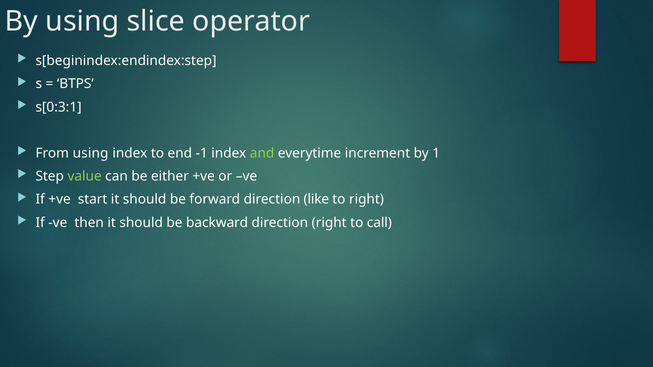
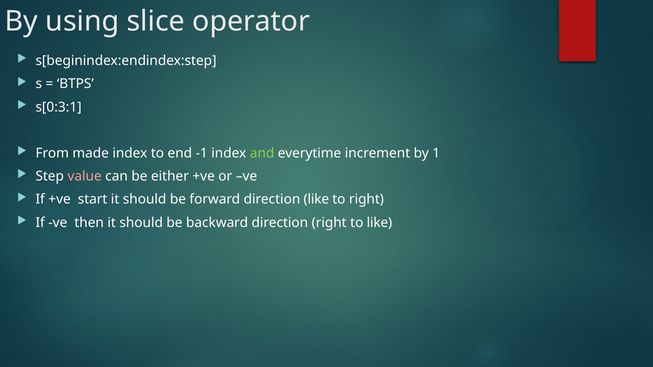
From using: using -> made (91, 153)
value colour: light green -> pink (85, 177)
to call: call -> like (379, 223)
